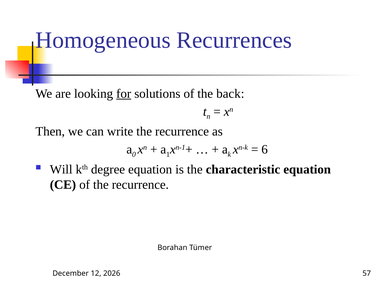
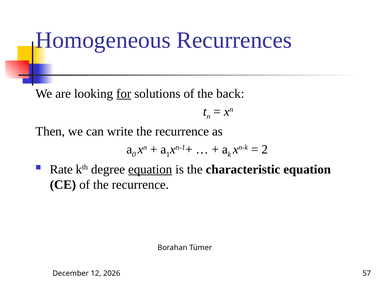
6: 6 -> 2 (265, 149)
Will: Will -> Rate (61, 169)
equation underline: none -> present (150, 169)
